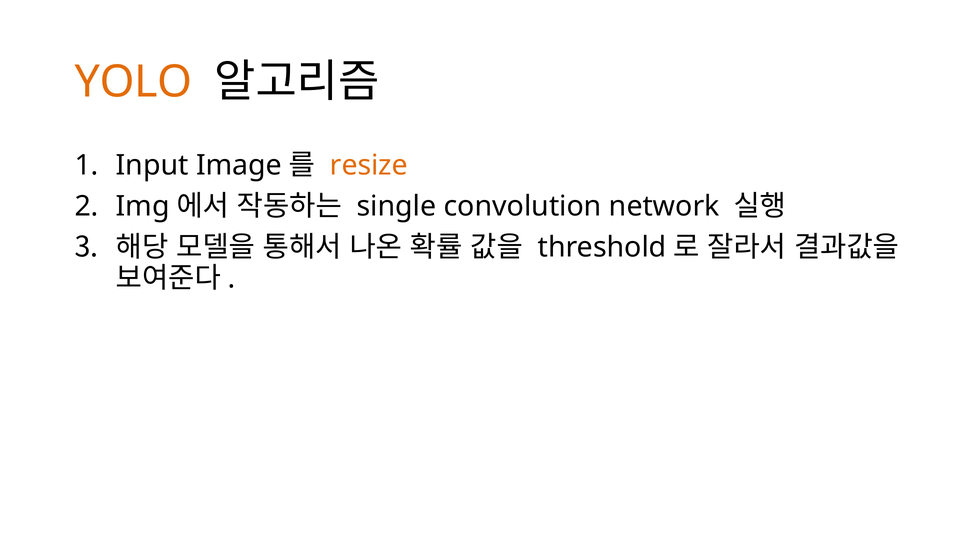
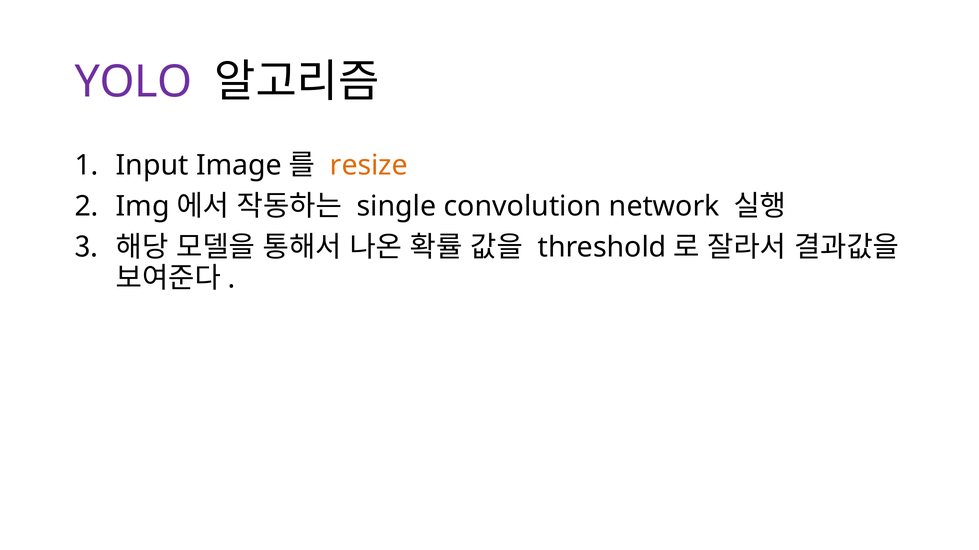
YOLO colour: orange -> purple (133, 82)
